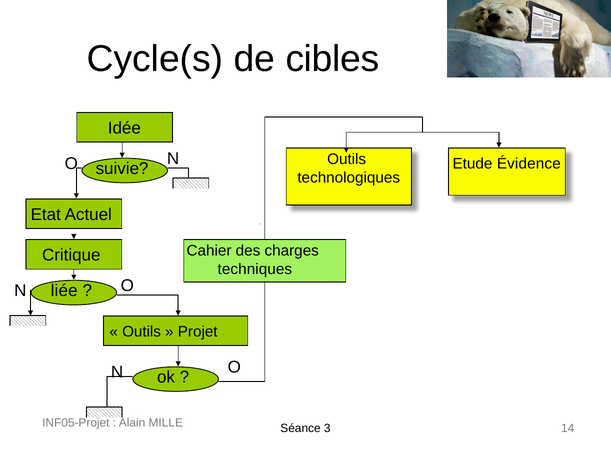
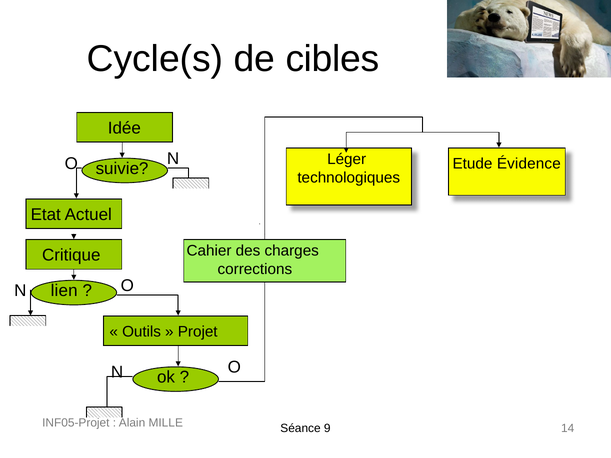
Outils: Outils -> Léger (347, 159)
techniques: techniques -> corrections (255, 269)
liée: liée -> lien (64, 291)
3: 3 -> 9 (327, 428)
